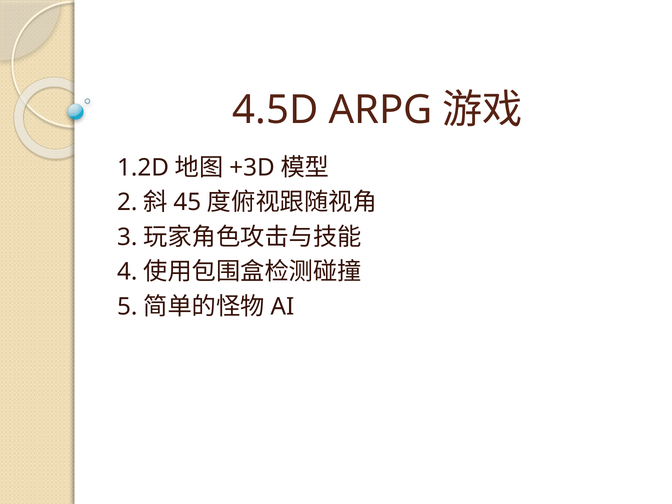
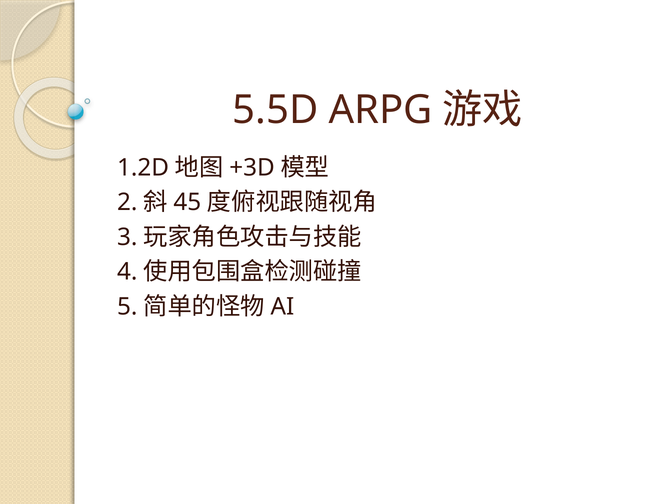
4.5D: 4.5D -> 5.5D (275, 110)
